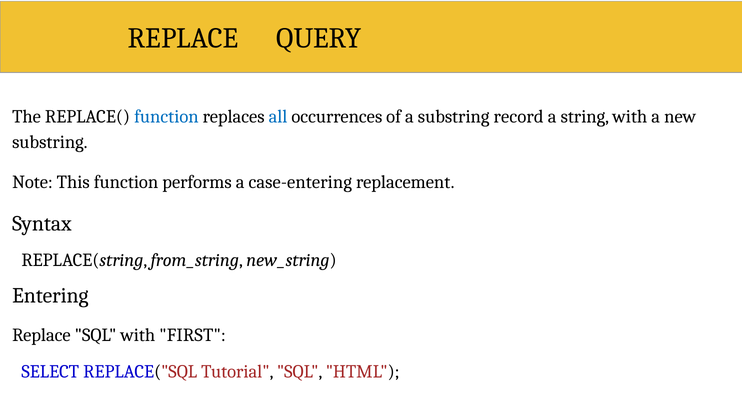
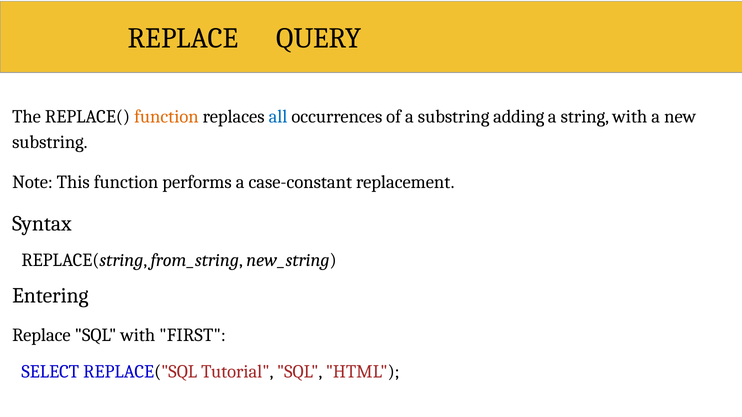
function colour: blue -> orange (166, 117)
record: record -> adding (519, 117)
case-entering: case-entering -> case-constant (300, 182)
